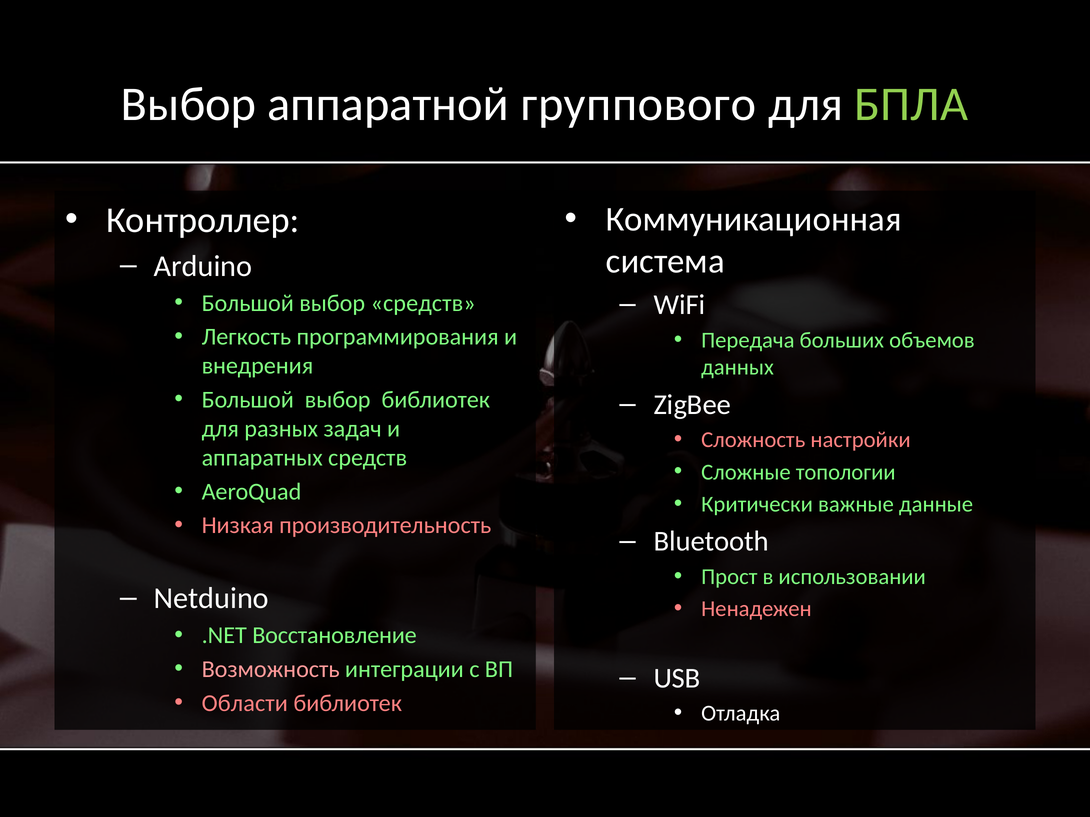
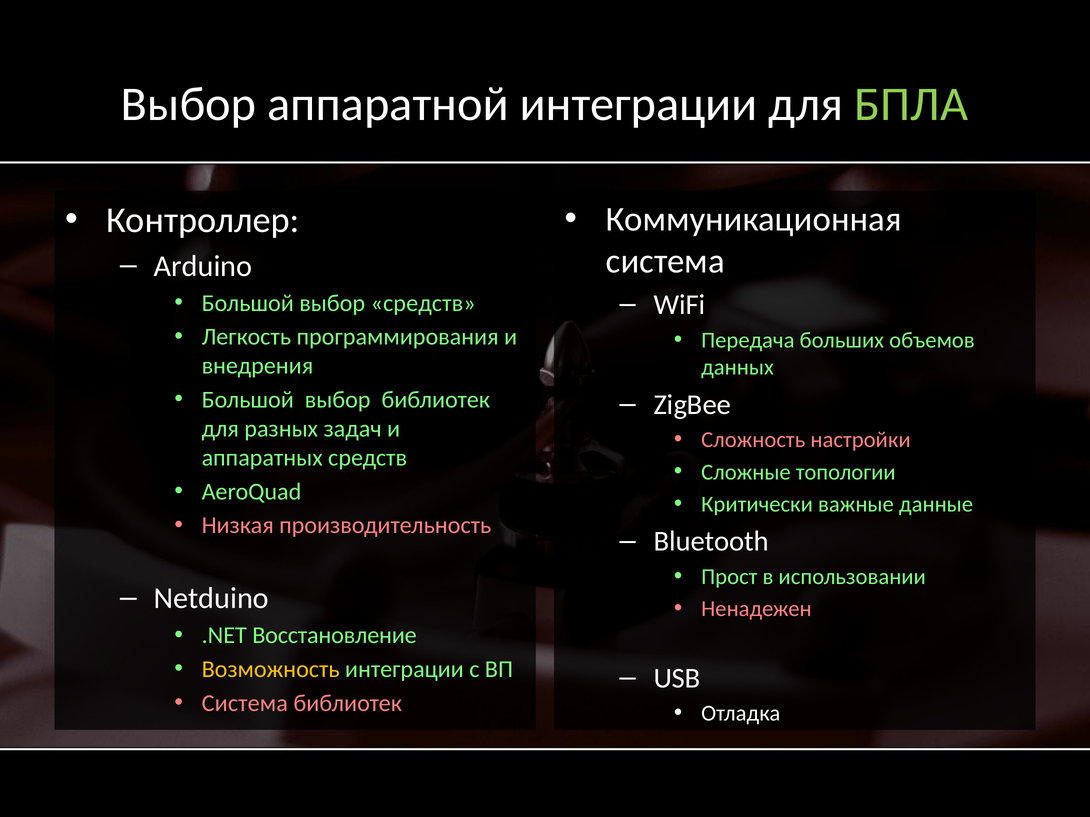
аппаратной группового: группового -> интеграции (639, 104)
Возможность colour: pink -> yellow (271, 670)
Области: Области -> Система (245, 704)
